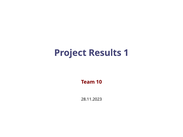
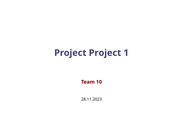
Project Results: Results -> Project (105, 53)
